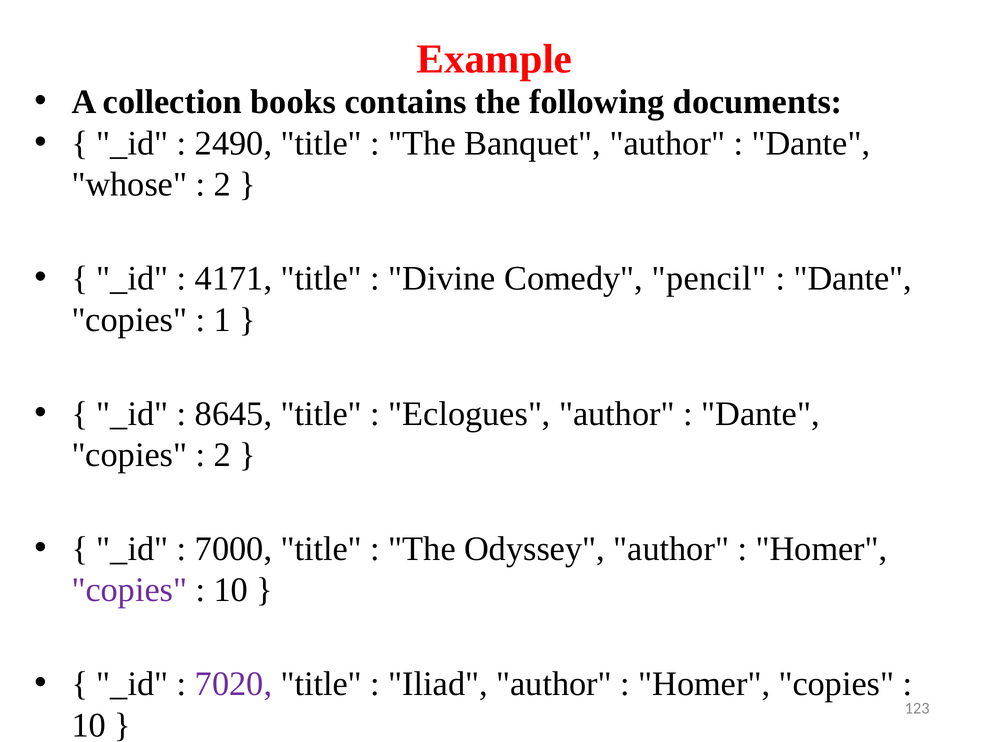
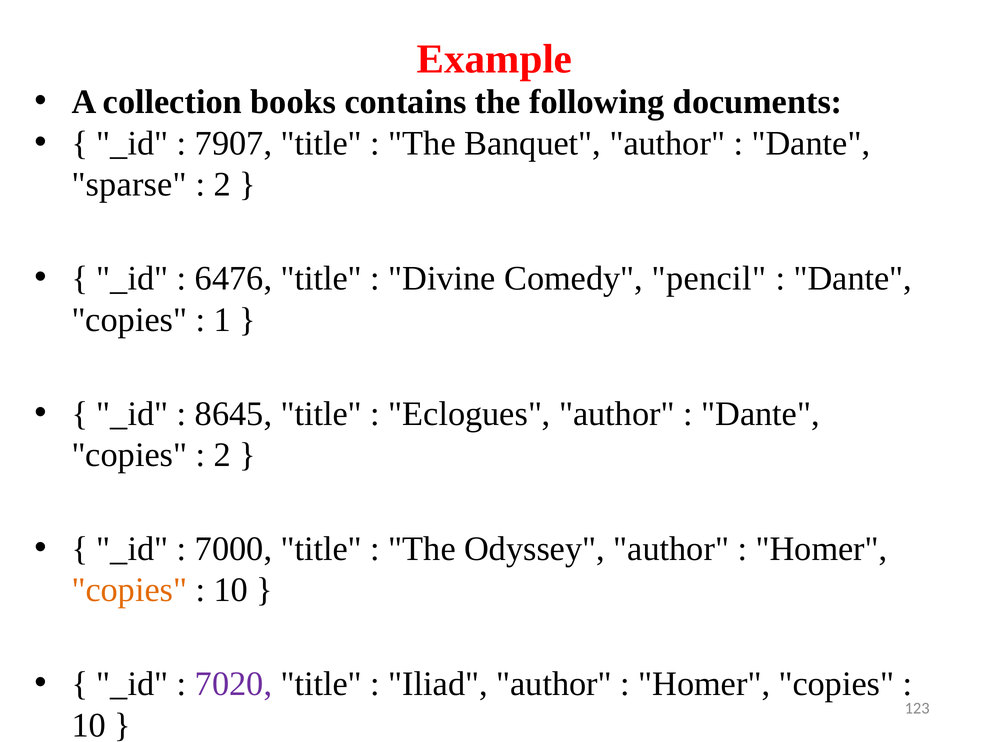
2490: 2490 -> 7907 (234, 143)
whose: whose -> sparse (129, 184)
4171: 4171 -> 6476 (234, 278)
copies colour: purple -> orange (129, 590)
